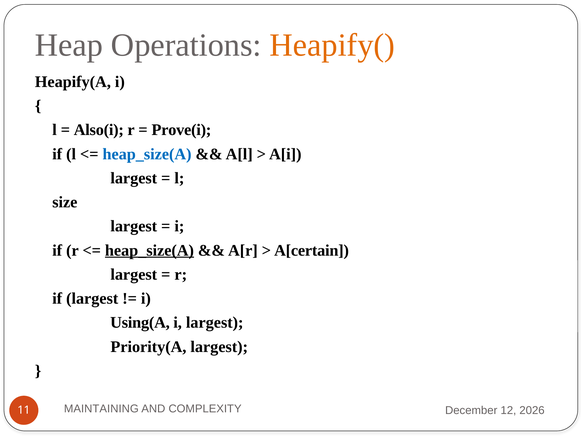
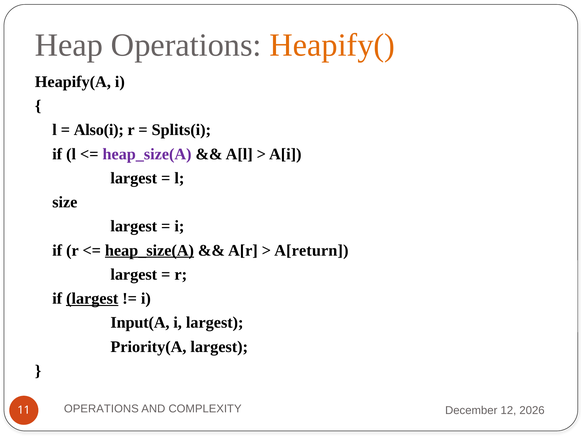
Prove(i: Prove(i -> Splits(i (181, 130)
heap_size(A colour: blue -> purple (147, 154)
A[certain: A[certain -> A[return (311, 250)
largest underline: none -> present (92, 298)
Using(A: Using(A -> Input(A (140, 322)
MAINTAINING: MAINTAINING -> OPERATIONS (101, 408)
